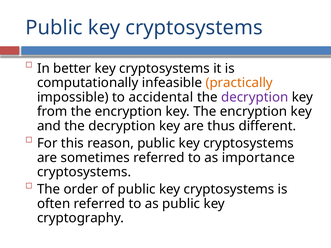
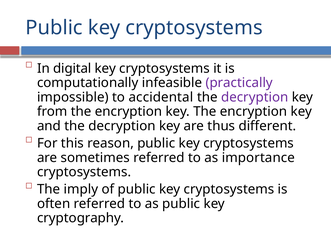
better: better -> digital (72, 68)
practically colour: orange -> purple (239, 83)
order: order -> imply (81, 189)
